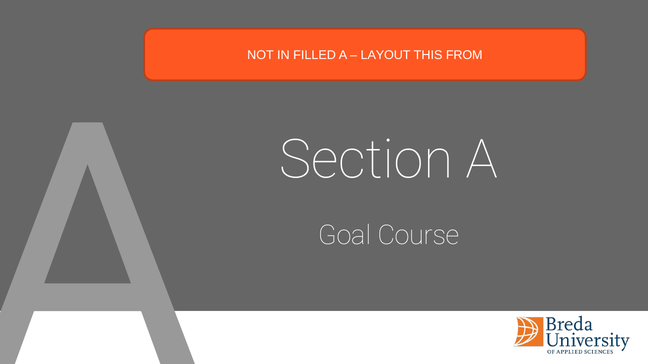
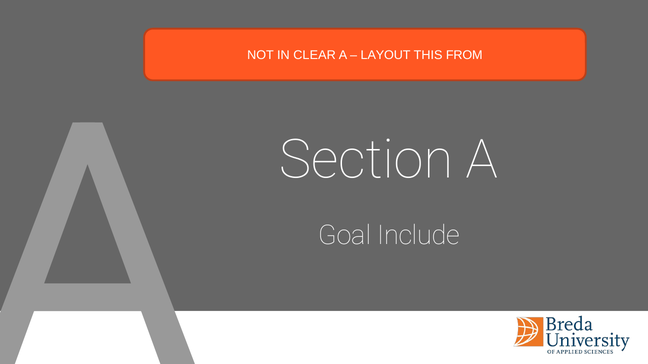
FILLED: FILLED -> CLEAR (315, 55)
Course: Course -> Include (419, 235)
